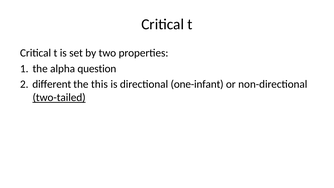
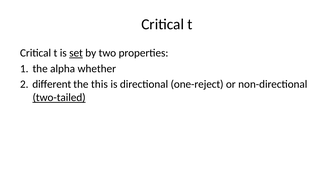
set underline: none -> present (76, 53)
question: question -> whether (97, 69)
one-infant: one-infant -> one-reject (197, 84)
